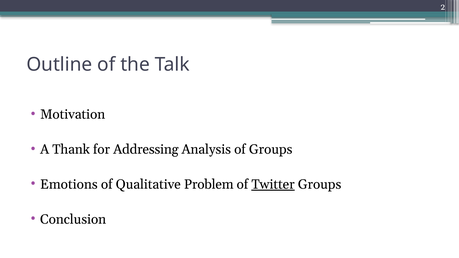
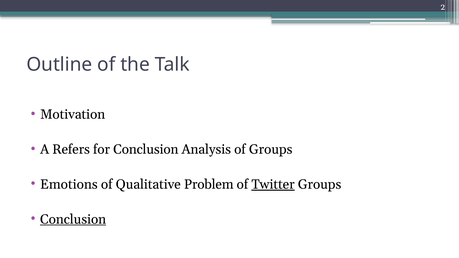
Thank: Thank -> Refers (71, 150)
for Addressing: Addressing -> Conclusion (146, 150)
Conclusion underline: none -> present (73, 219)
